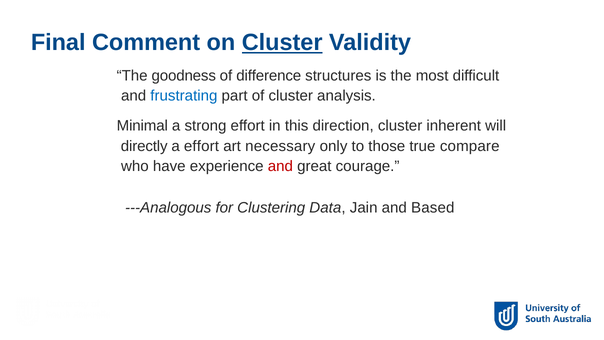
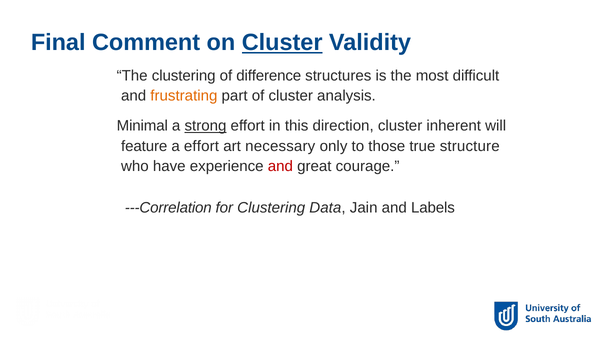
The goodness: goodness -> clustering (184, 76)
frustrating colour: blue -> orange (184, 96)
strong underline: none -> present (206, 126)
directly: directly -> feature (144, 146)
compare: compare -> structure (470, 146)
---Analogous: ---Analogous -> ---Correlation (168, 207)
Based: Based -> Labels (433, 207)
